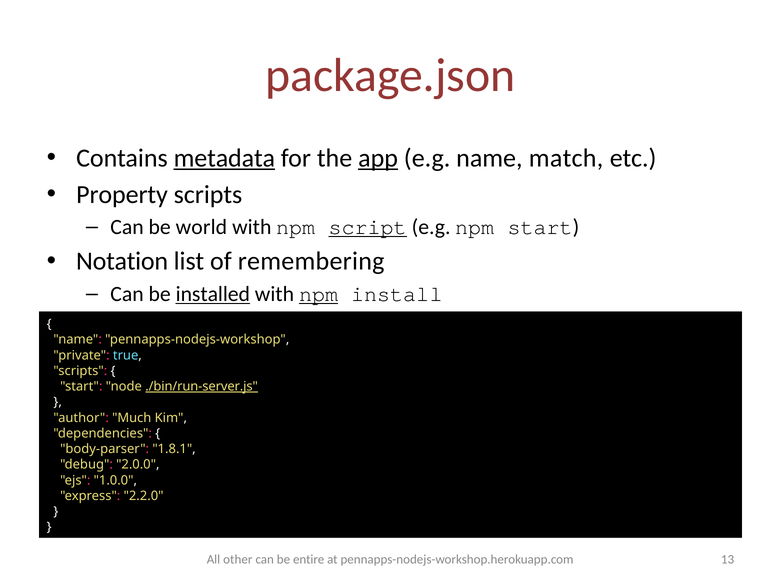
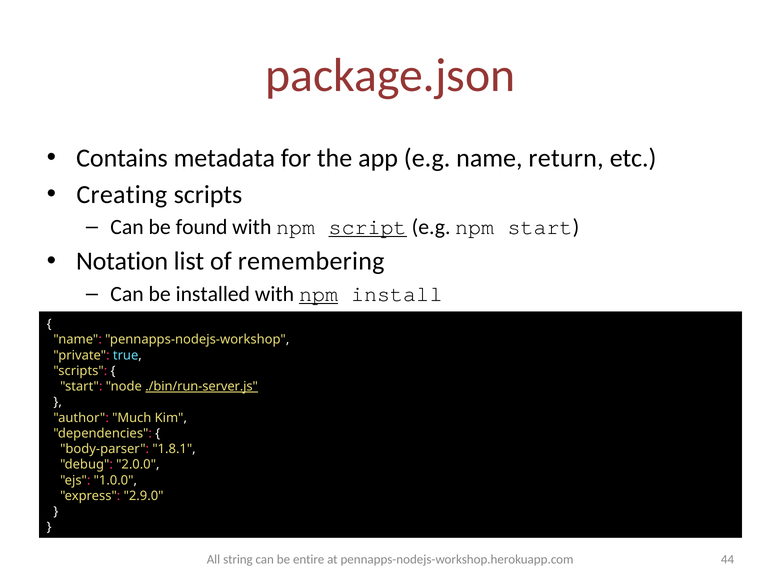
metadata underline: present -> none (224, 158)
app underline: present -> none (378, 158)
match: match -> return (566, 158)
Property: Property -> Creating (122, 194)
world: world -> found (202, 227)
installed underline: present -> none (213, 294)
2.2.0: 2.2.0 -> 2.9.0 (144, 496)
other: other -> string (238, 559)
13: 13 -> 44 (728, 559)
